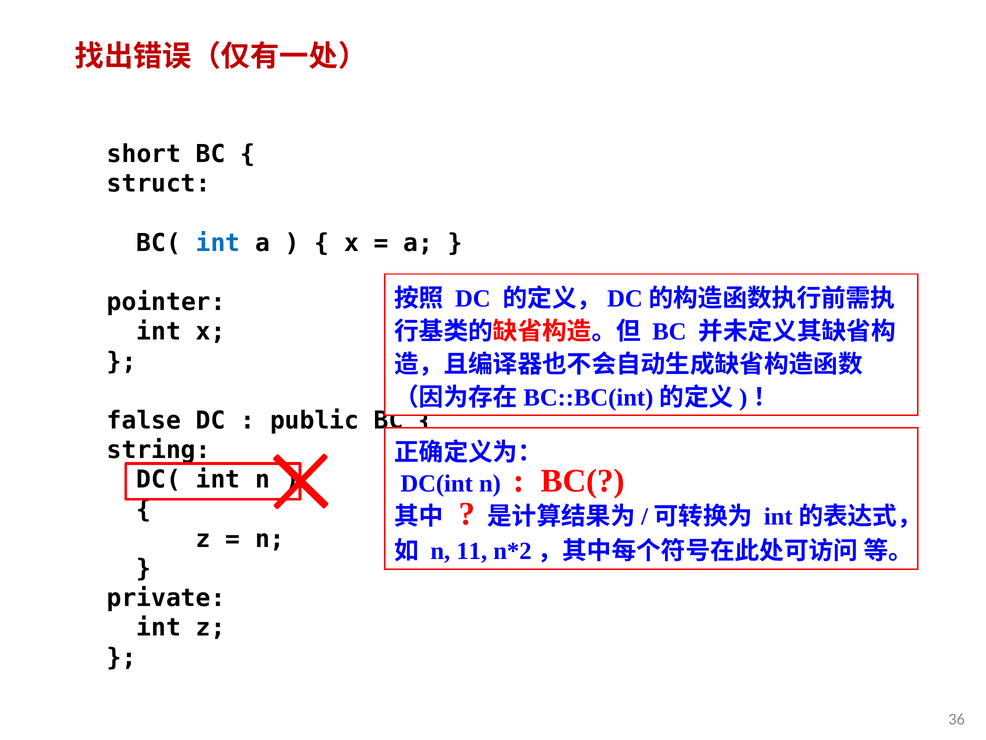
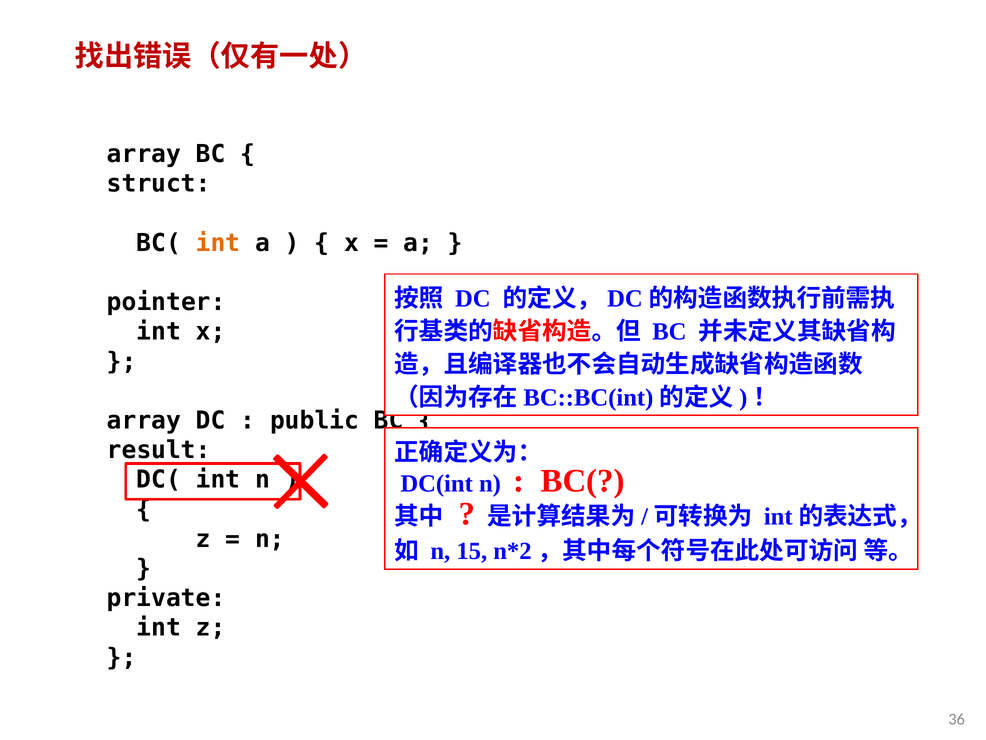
short: short -> array (144, 154)
int colour: blue -> orange (218, 243)
false: false -> array (144, 420)
string: string -> result (159, 450)
11: 11 -> 15 (472, 551)
